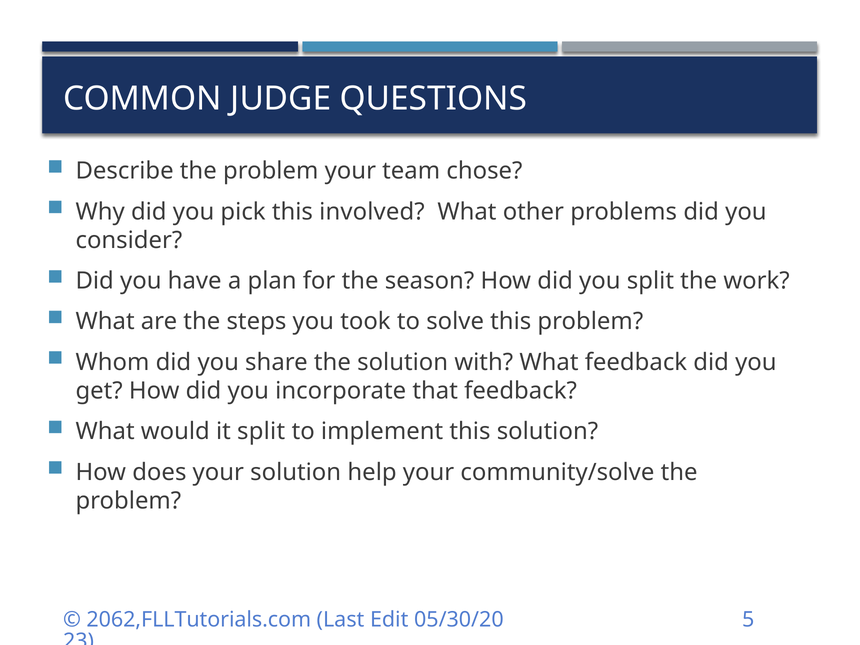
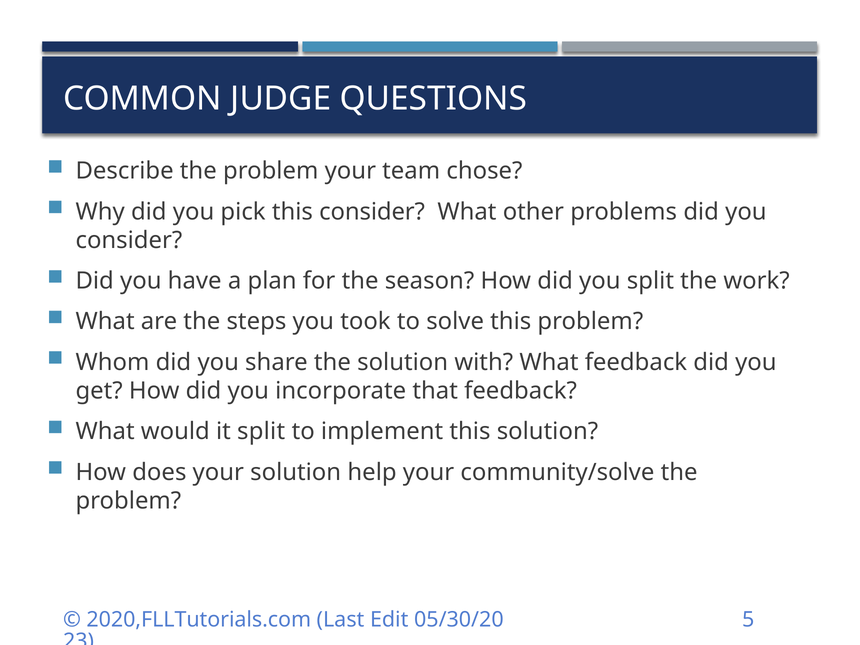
this involved: involved -> consider (372, 212)
2062,FLLTutorials.com: 2062,FLLTutorials.com -> 2020,FLLTutorials.com (199, 619)
